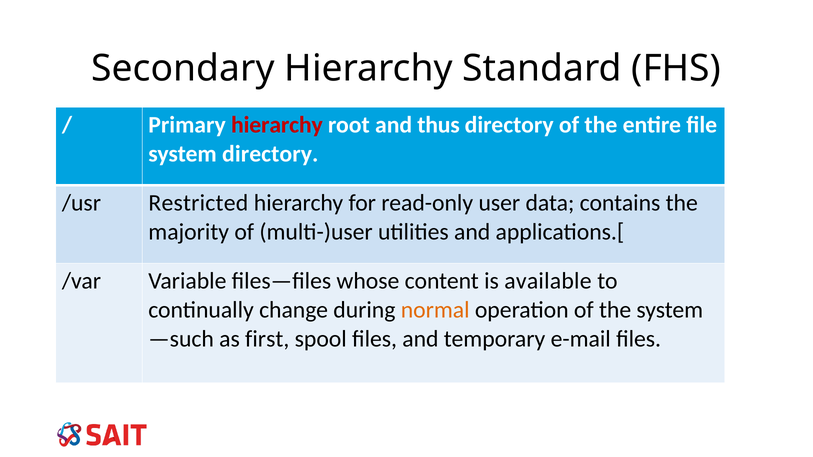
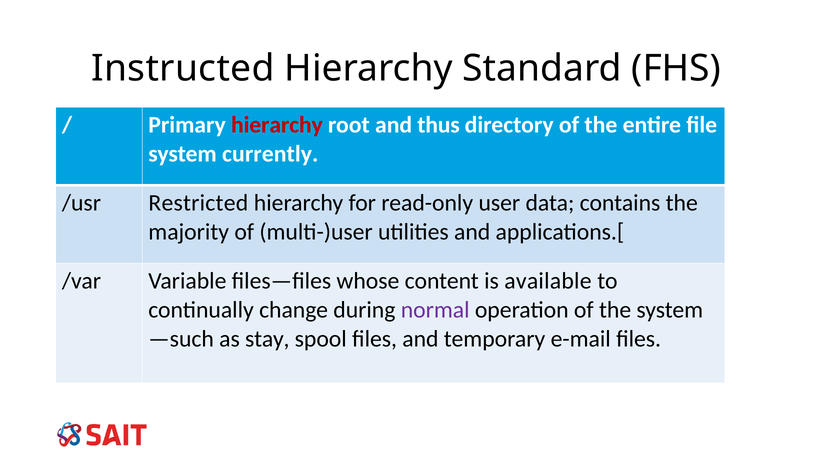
Secondary: Secondary -> Instructed (183, 68)
system directory: directory -> currently (270, 154)
normal colour: orange -> purple (435, 310)
first: first -> stay (267, 339)
